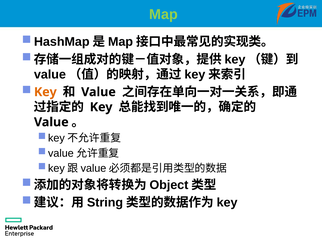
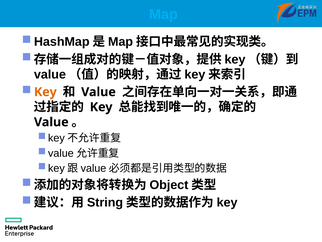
Map colour: light green -> light blue (164, 14)
